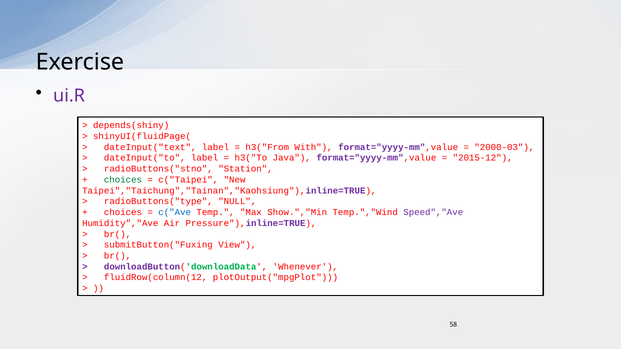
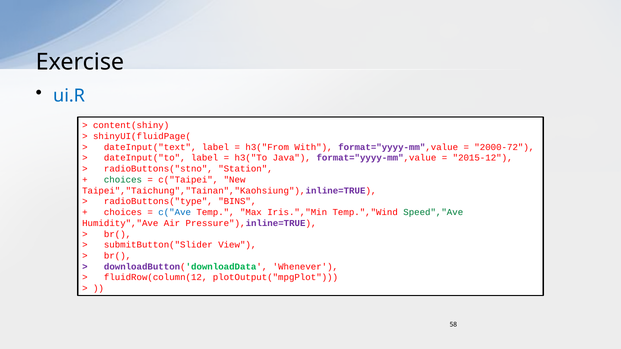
ui.R colour: purple -> blue (69, 96)
depends(shiny: depends(shiny -> content(shiny (131, 126)
2000-03: 2000-03 -> 2000-72 (504, 147)
NULL: NULL -> BINS (237, 202)
Show.","Min: Show.","Min -> Iris.","Min (297, 213)
Speed","Ave colour: purple -> green (433, 213)
submitButton("Fuxing: submitButton("Fuxing -> submitButton("Slider (158, 245)
